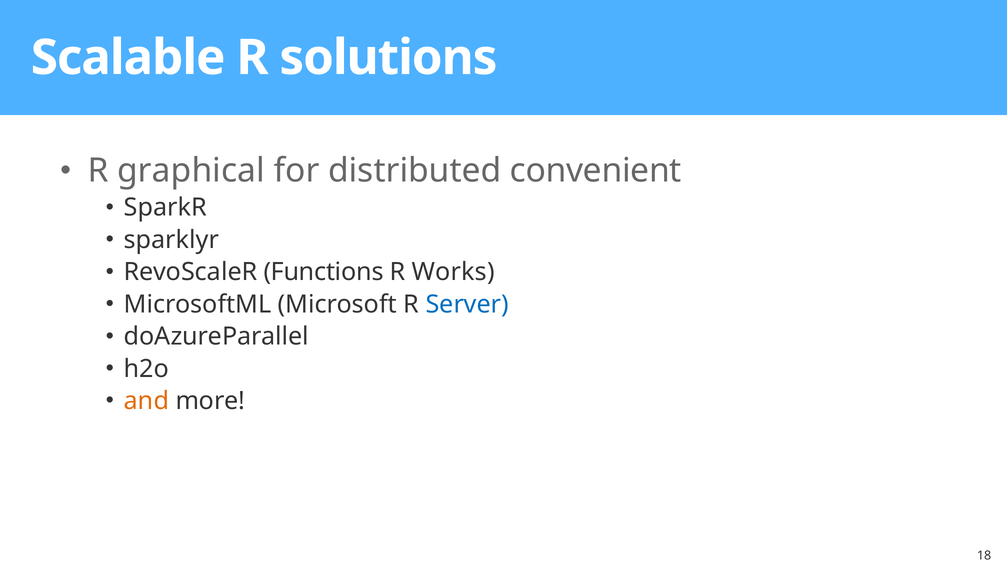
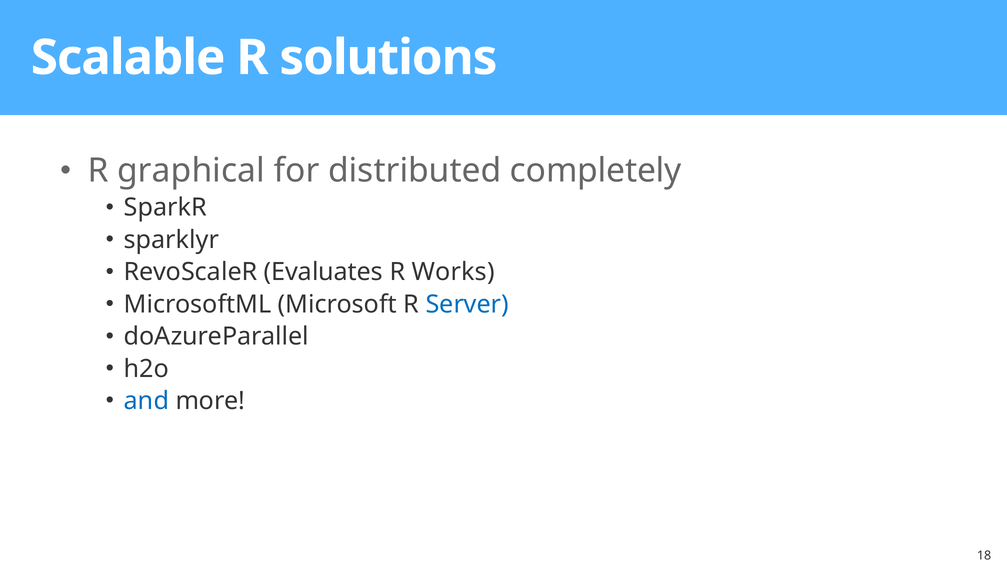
convenient: convenient -> completely (596, 171)
Functions: Functions -> Evaluates (324, 272)
and colour: orange -> blue (146, 401)
